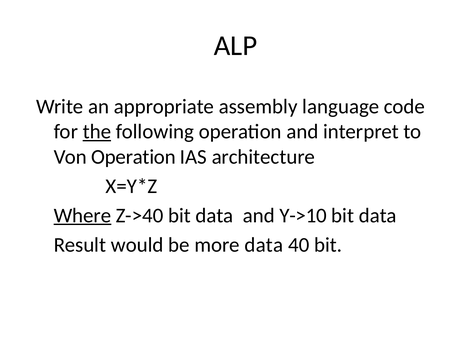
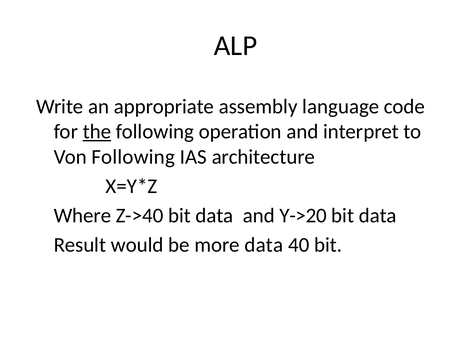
Von Operation: Operation -> Following (133, 157)
Where underline: present -> none (83, 216)
Y->10: Y->10 -> Y->20 (303, 216)
